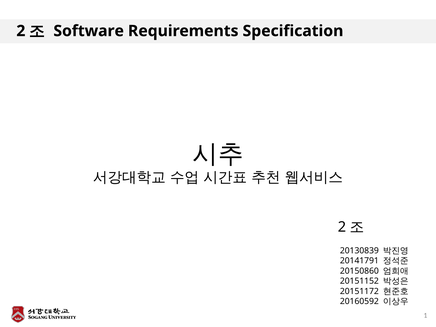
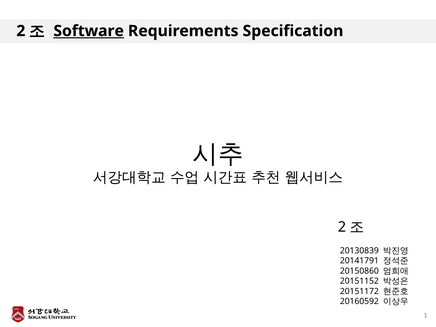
Software underline: none -> present (89, 31)
